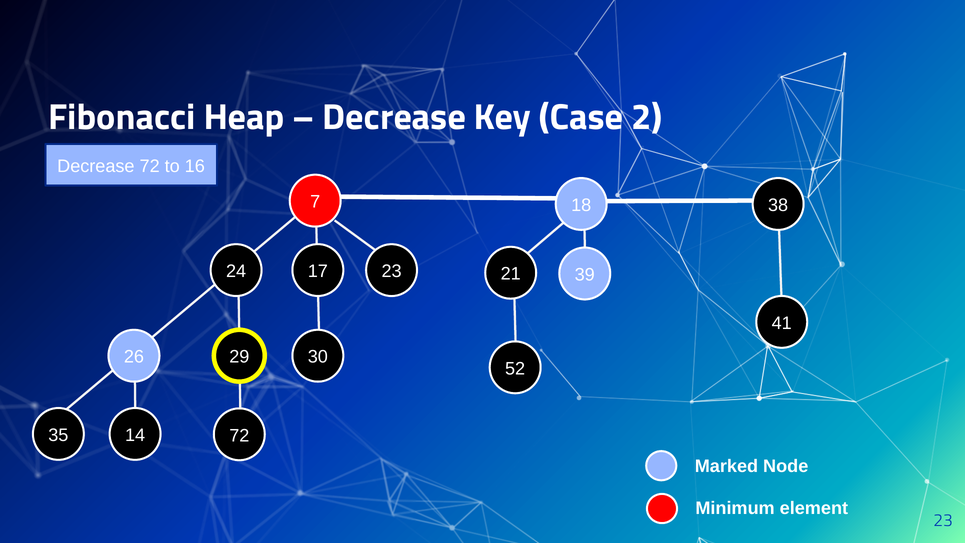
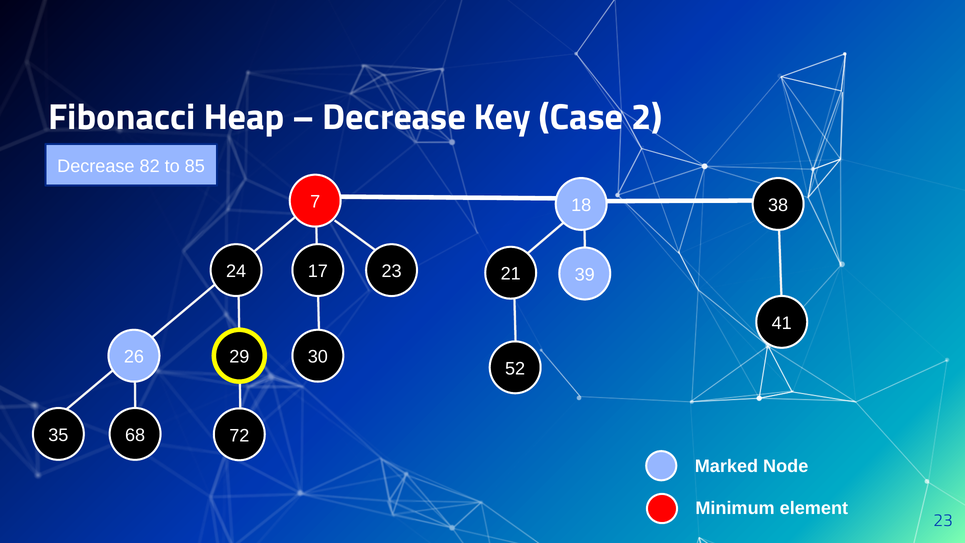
Decrease 72: 72 -> 82 (150, 166)
16: 16 -> 85 (195, 166)
14: 14 -> 68 (135, 435)
